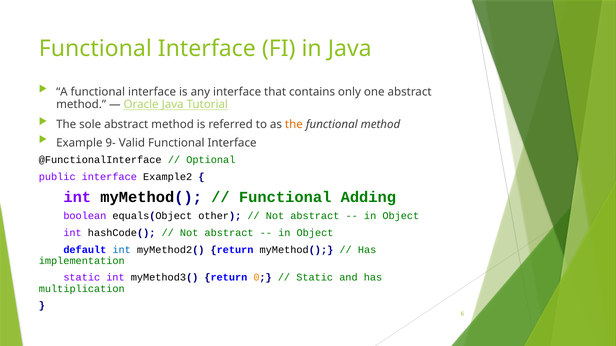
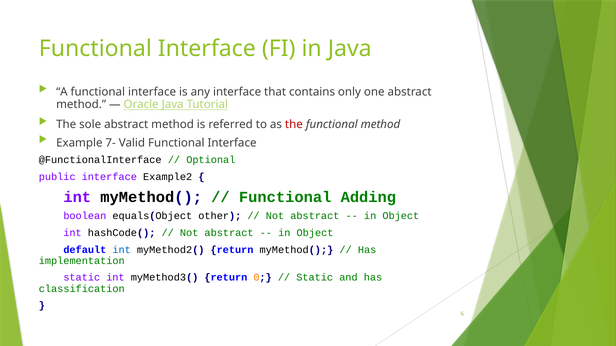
the colour: orange -> red (294, 125)
9-: 9- -> 7- (111, 143)
multiplication: multiplication -> classification (82, 289)
